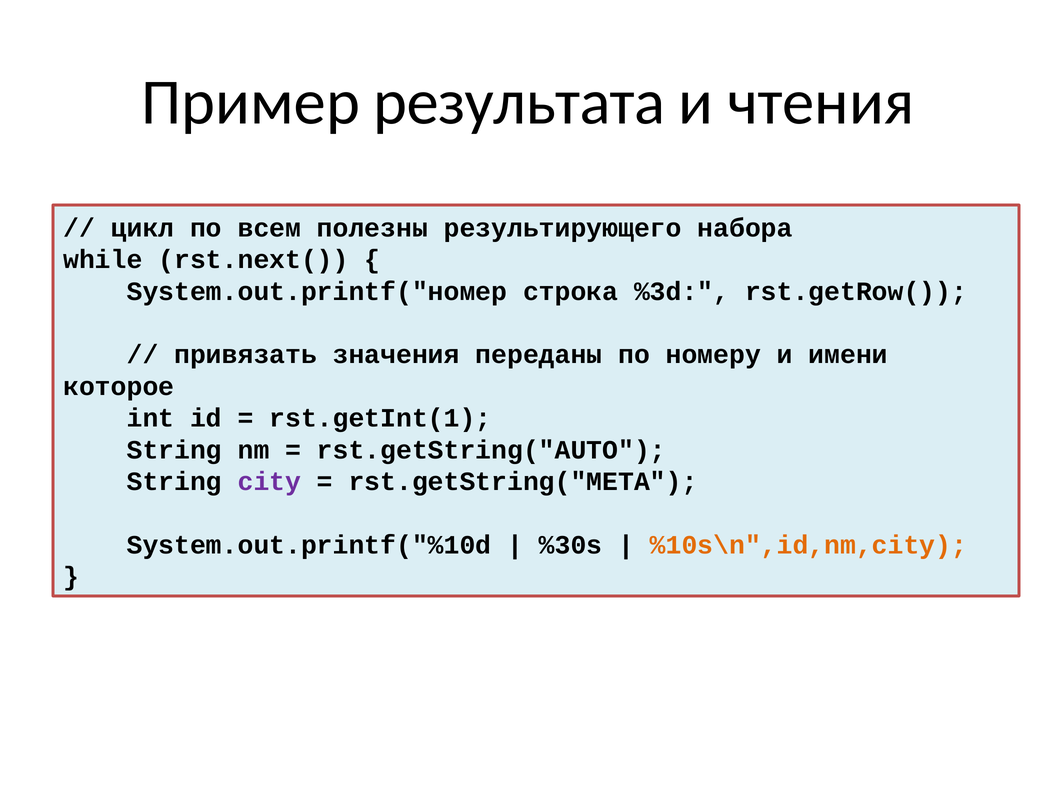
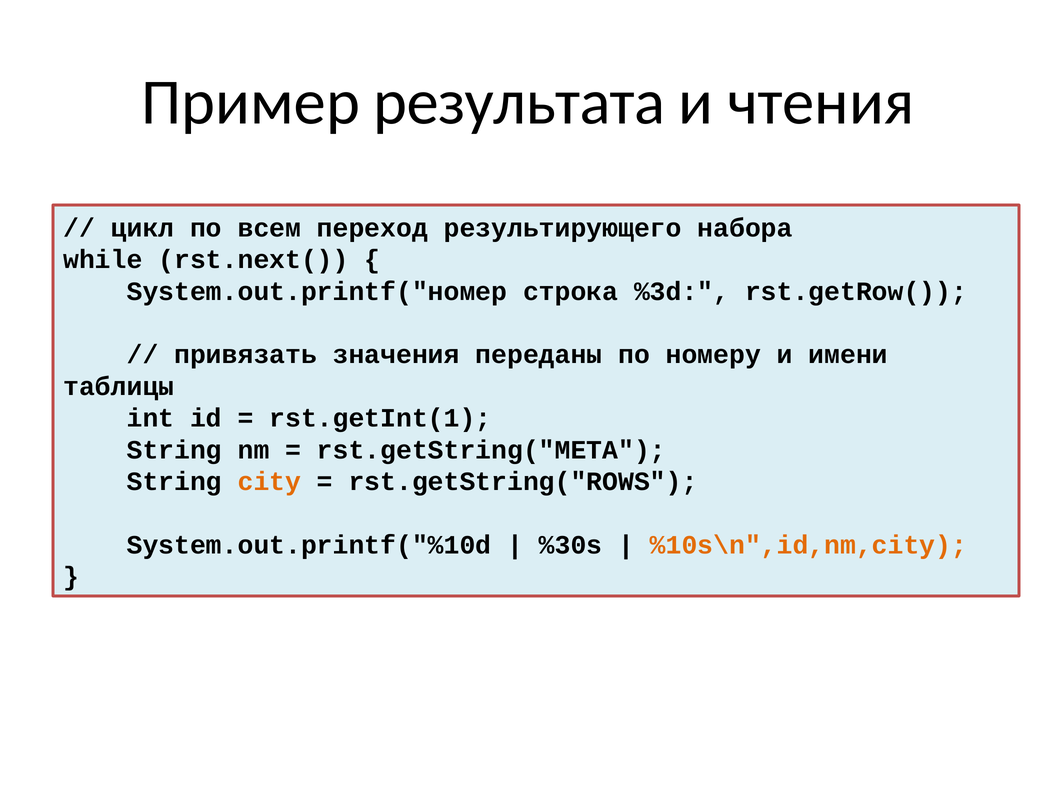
полезны: полезны -> переход (372, 228)
которое: которое -> таблицы (119, 386)
rst.getString("AUTO: rst.getString("AUTO -> rst.getString("META (491, 450)
city colour: purple -> orange (269, 481)
rst.getString("META: rst.getString("META -> rst.getString("ROWS (523, 481)
